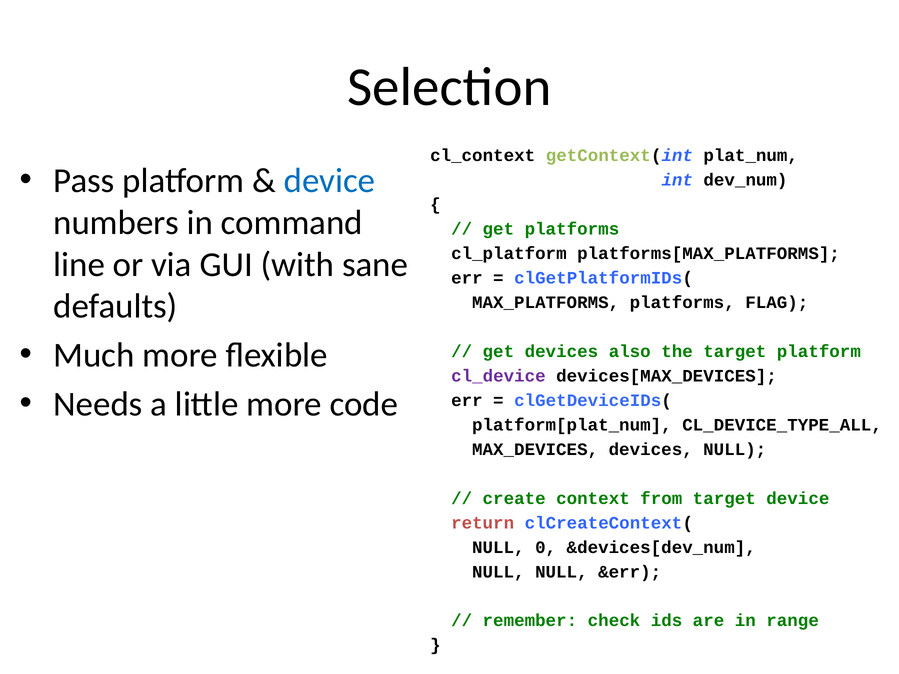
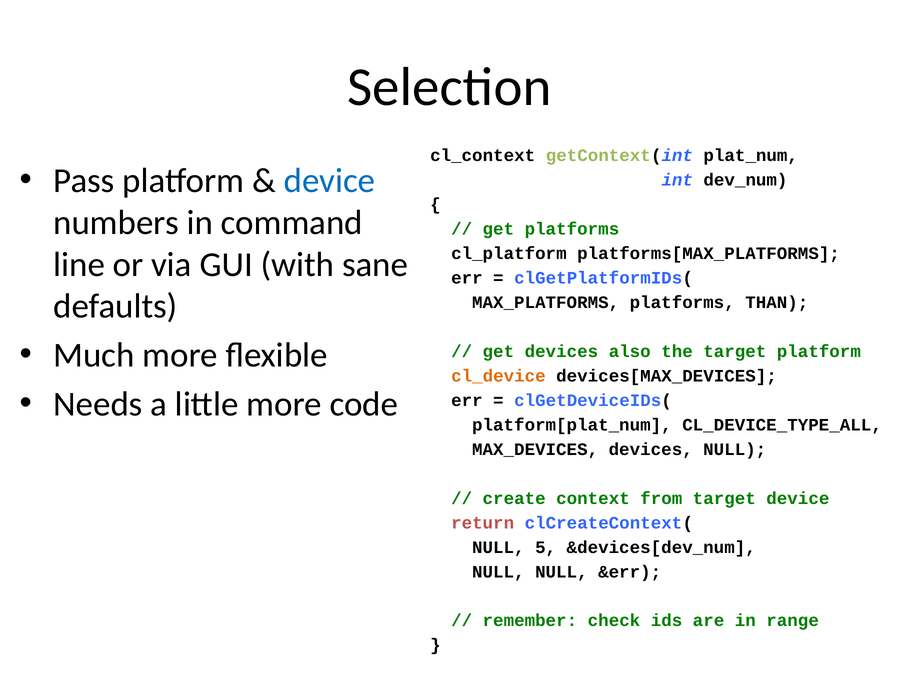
FLAG: FLAG -> THAN (777, 303)
cl_device colour: purple -> orange (498, 376)
0: 0 -> 5 (546, 547)
